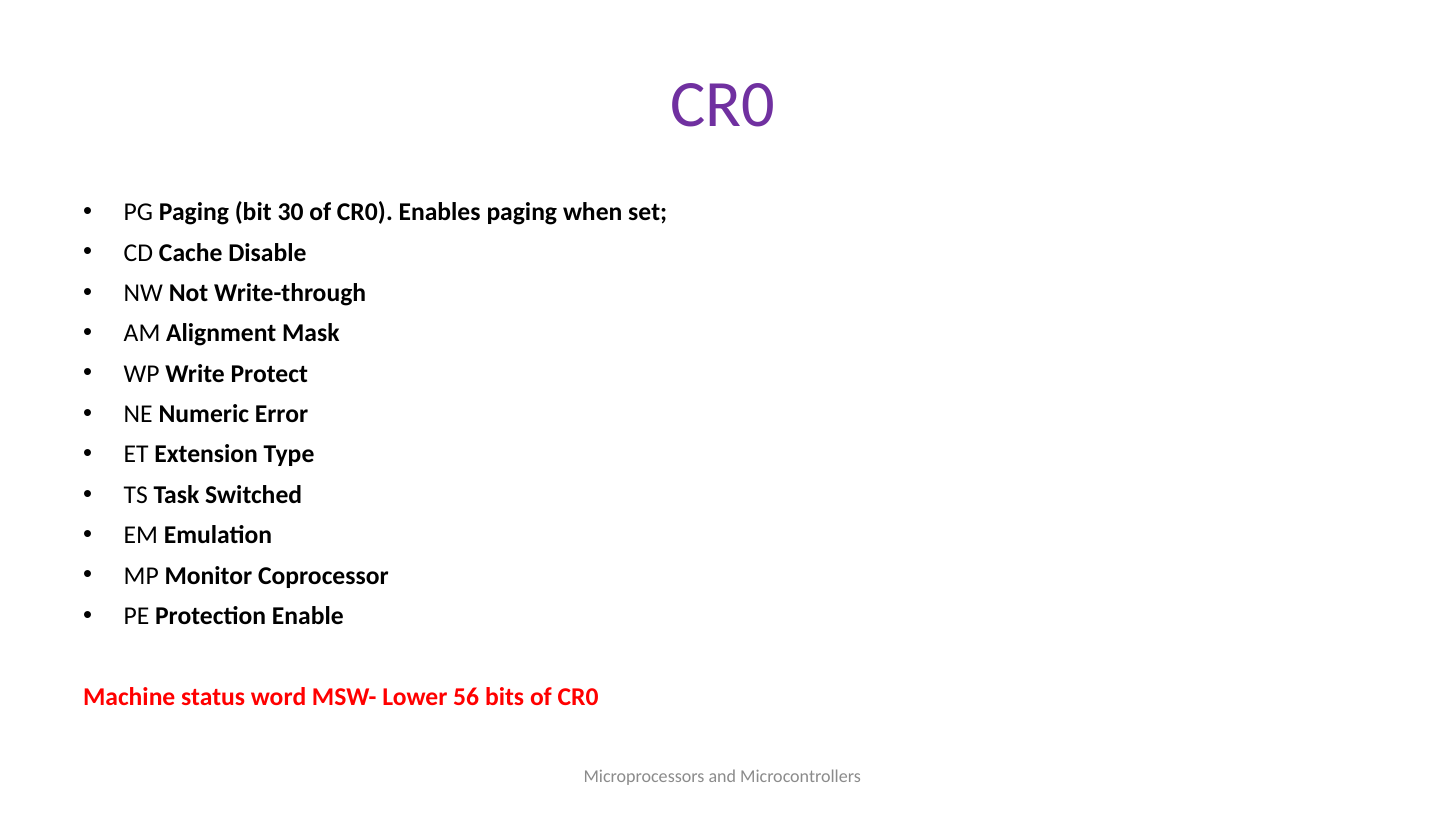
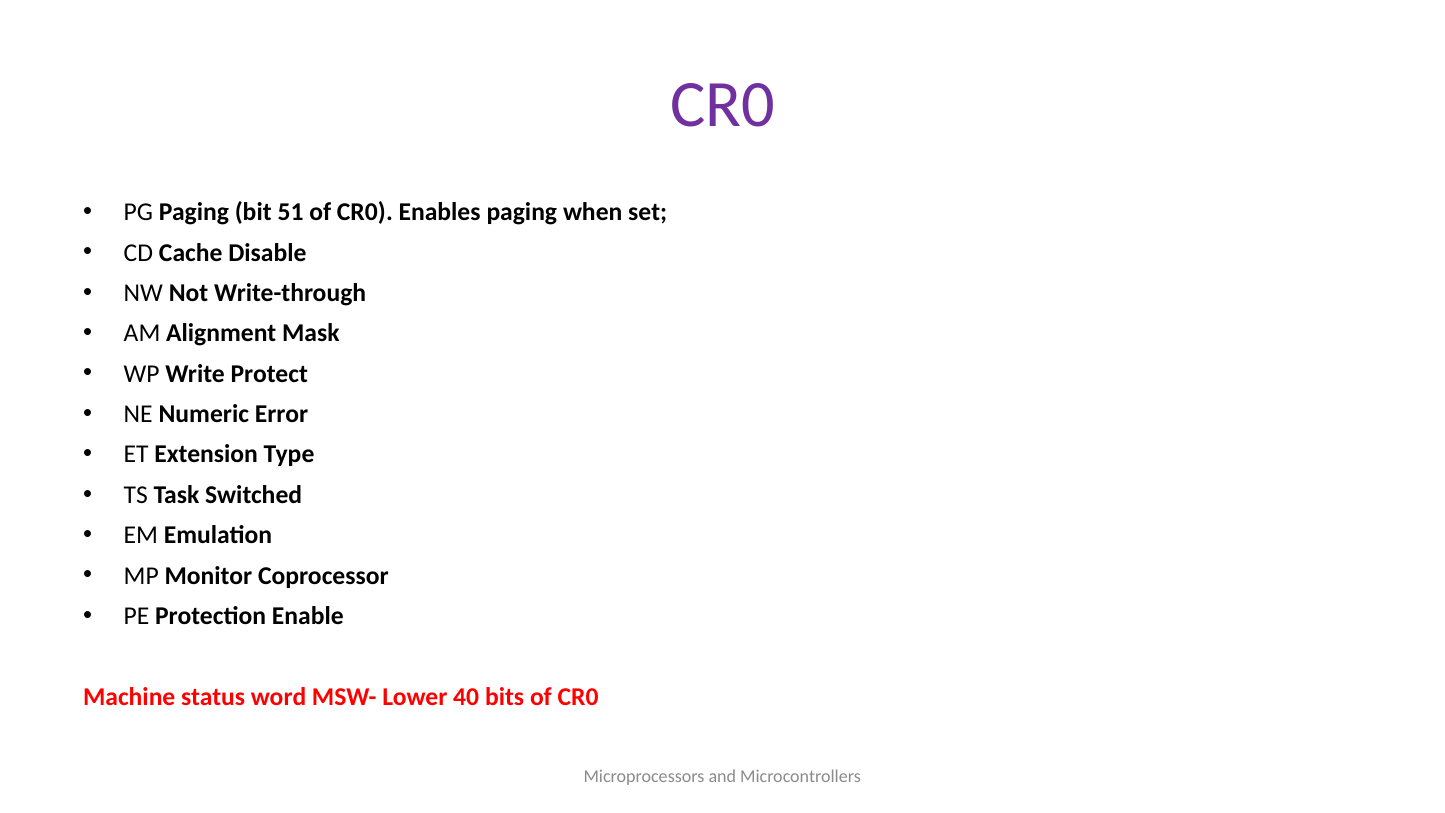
30: 30 -> 51 (291, 212)
56: 56 -> 40 (466, 697)
